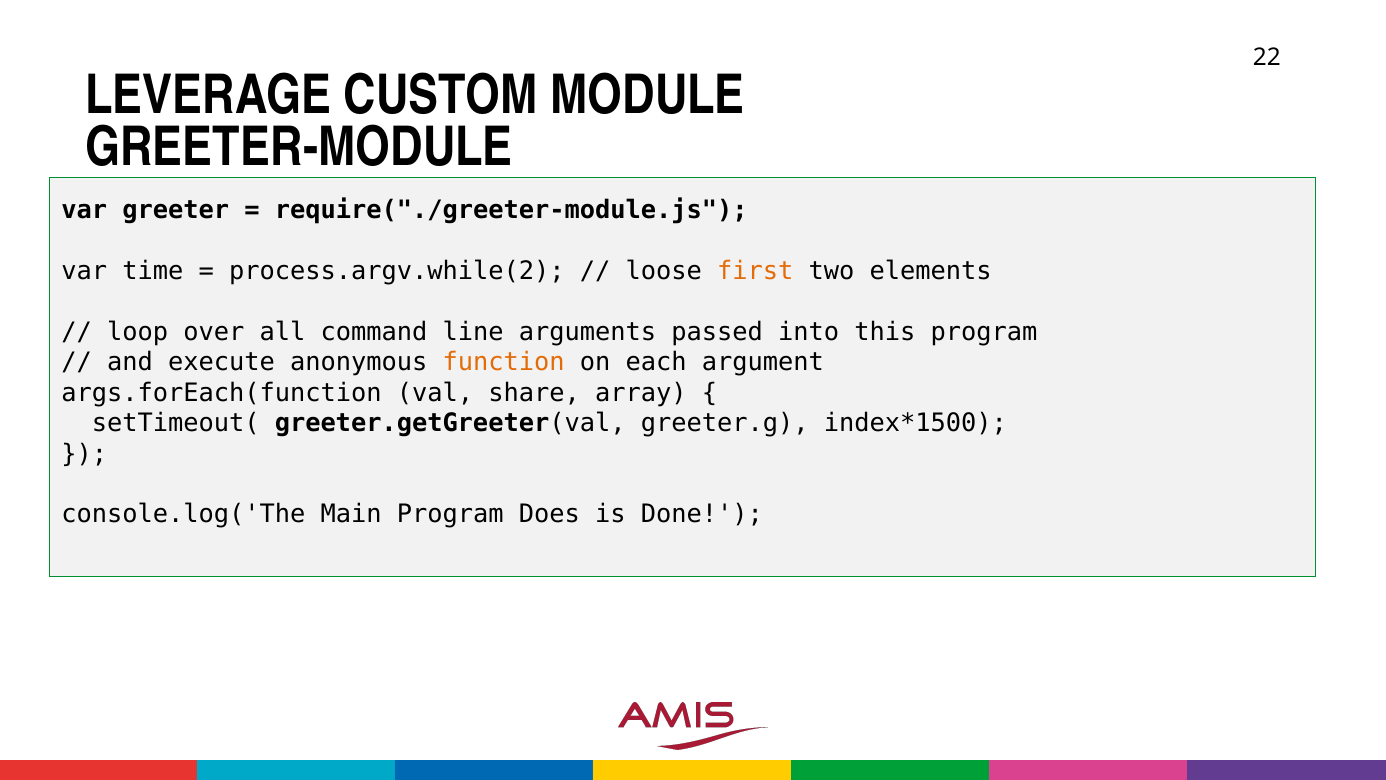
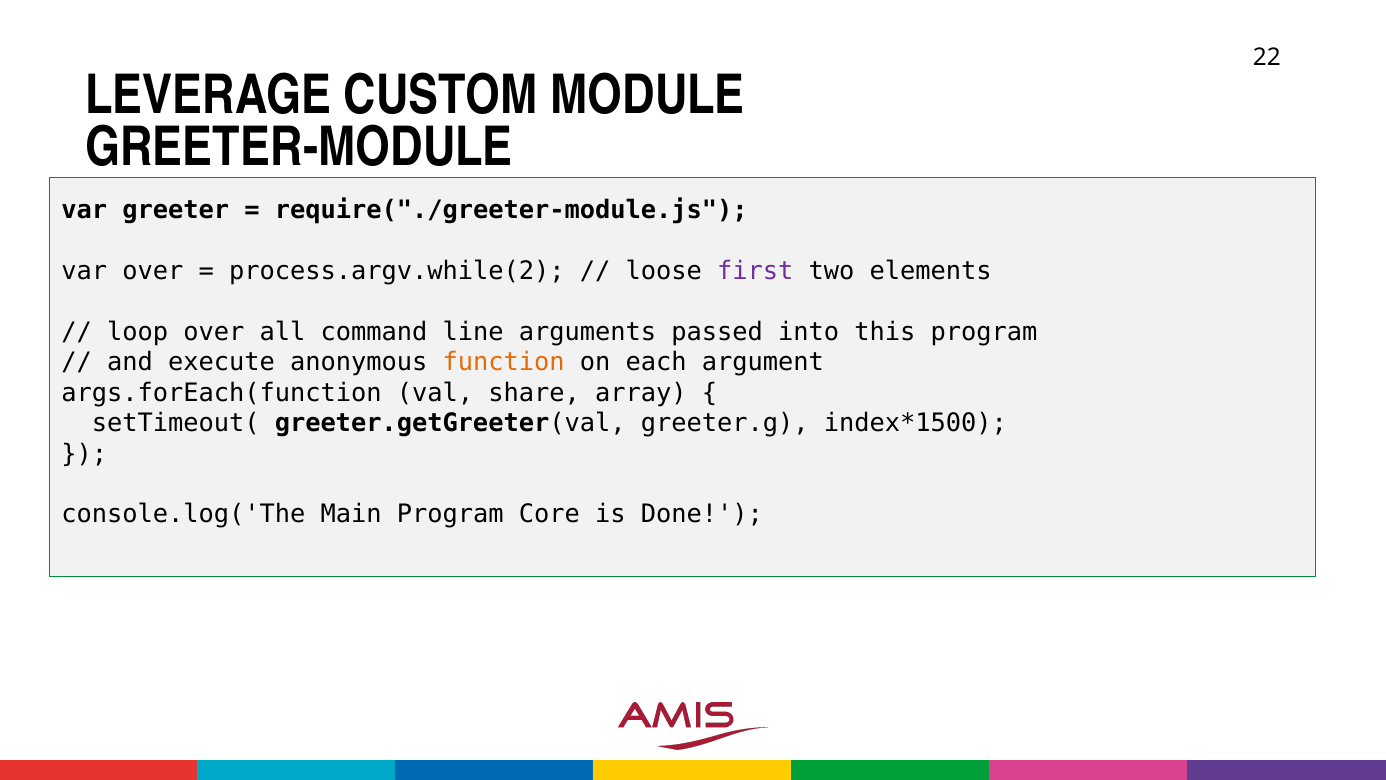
var time: time -> over (153, 271)
first colour: orange -> purple (755, 271)
Does: Does -> Core (549, 514)
